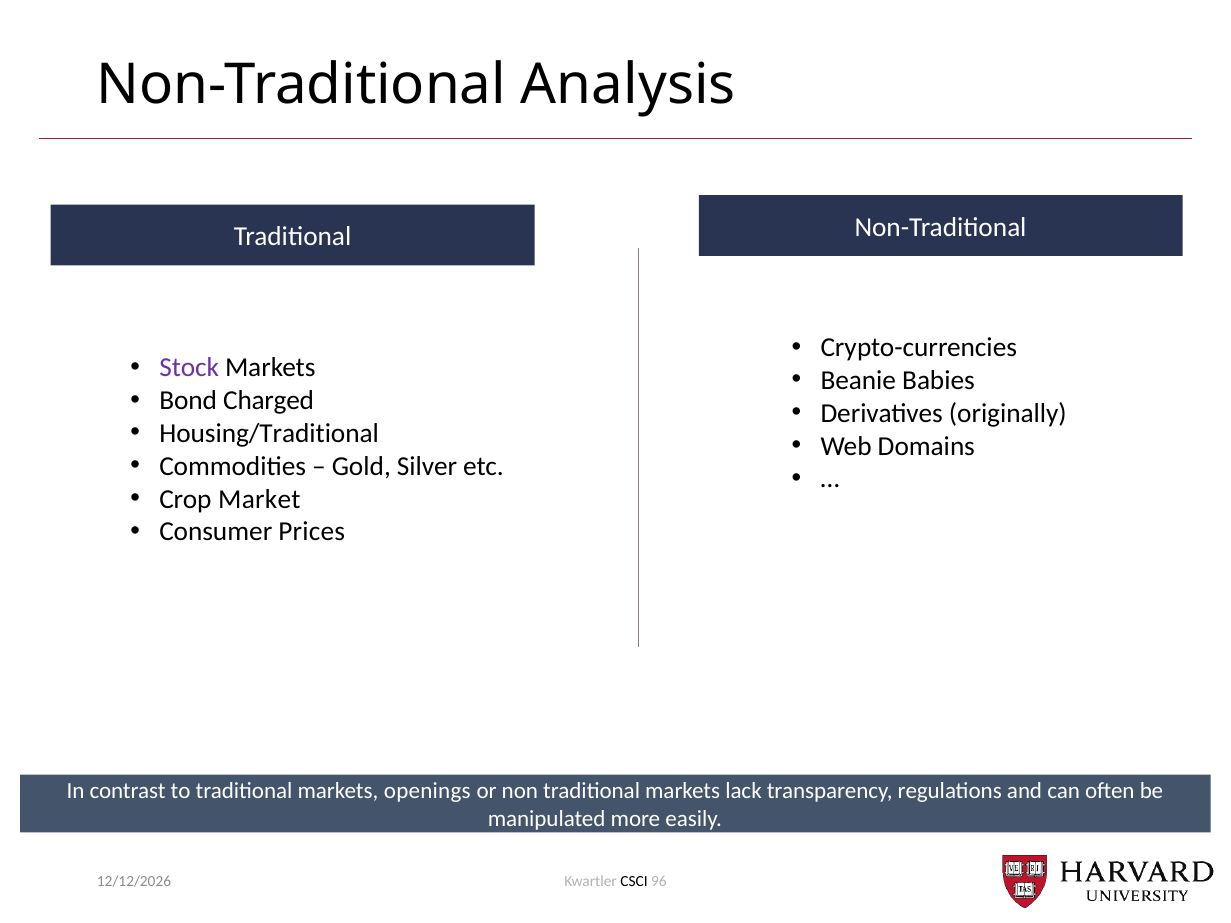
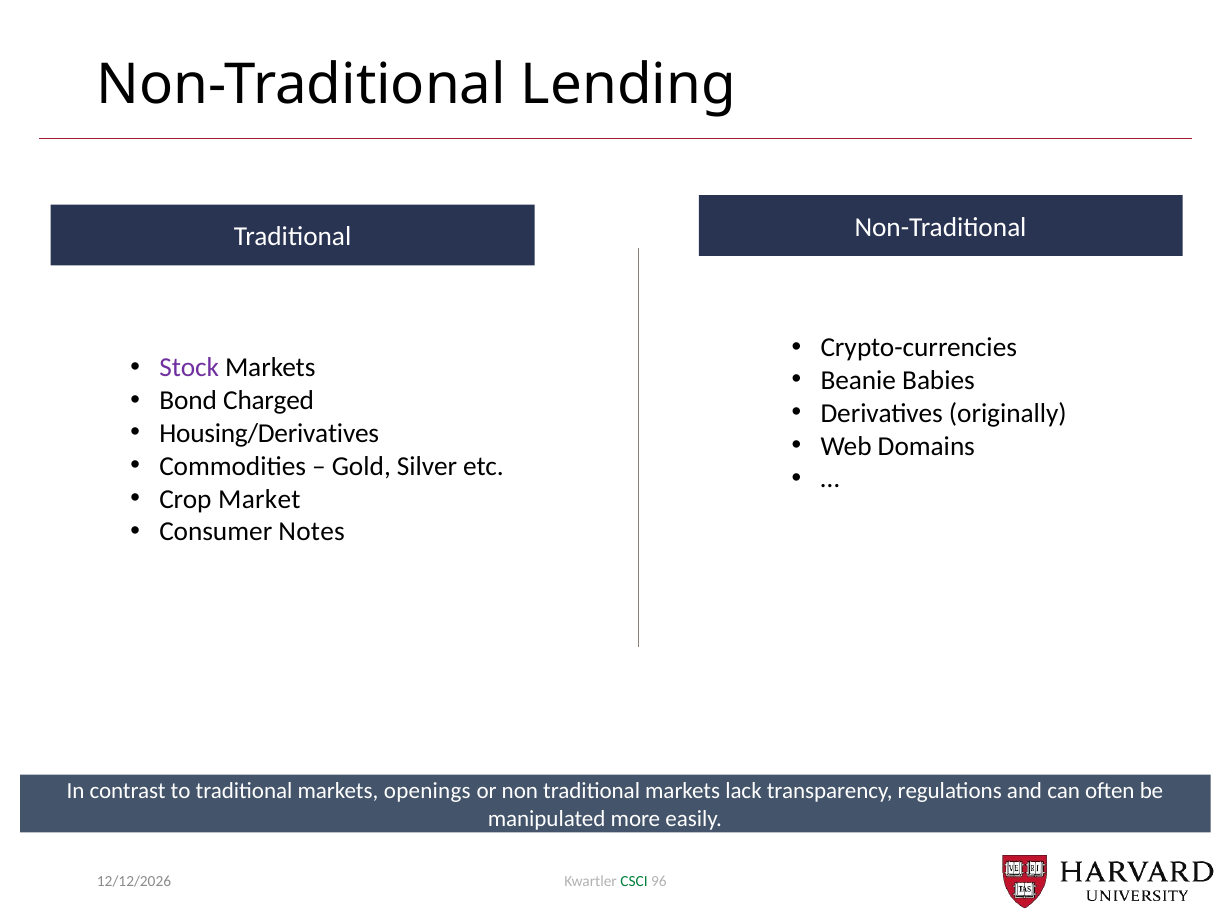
Analysis: Analysis -> Lending (628, 85)
Housing/Traditional: Housing/Traditional -> Housing/Derivatives (269, 434)
Prices: Prices -> Notes (312, 532)
CSCI colour: black -> green (634, 881)
